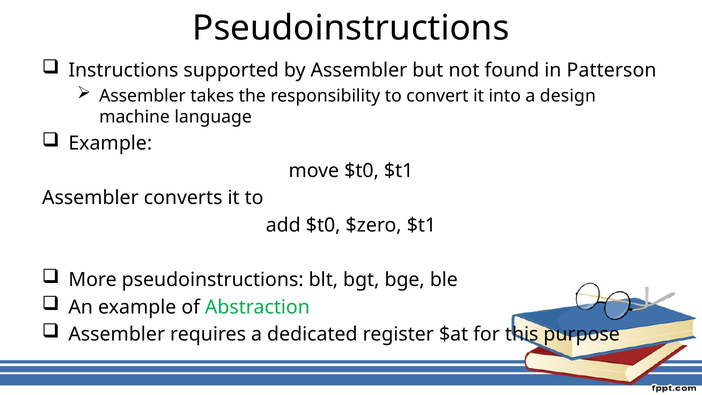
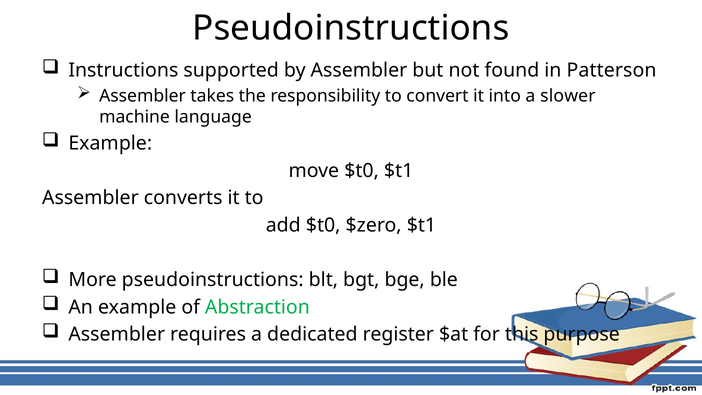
design: design -> slower (568, 96)
